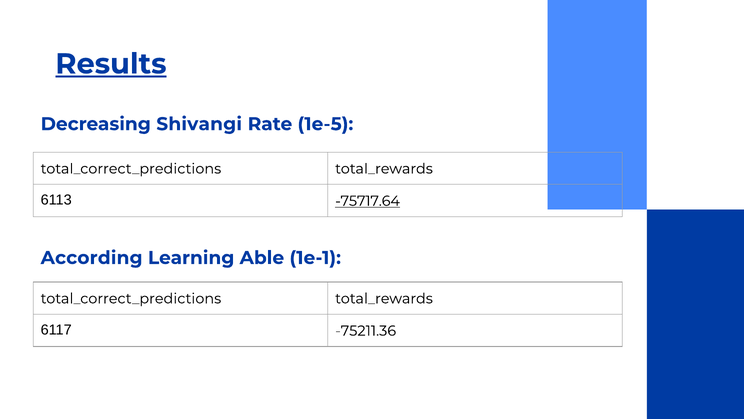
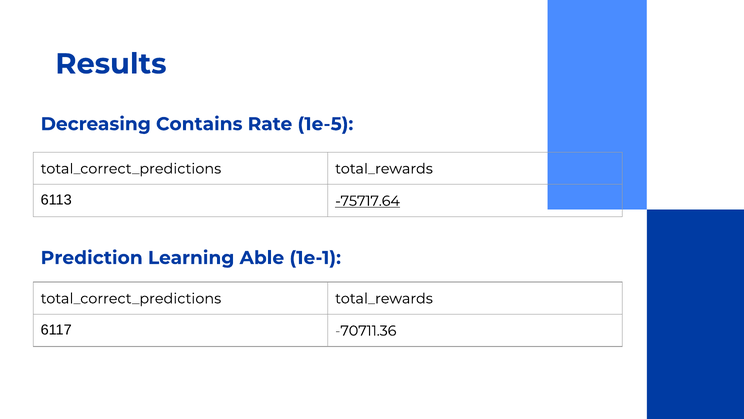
Results underline: present -> none (111, 64)
Shivangi: Shivangi -> Contains (199, 124)
According: According -> Prediction (92, 258)
-75211.36: -75211.36 -> -70711.36 (366, 330)
